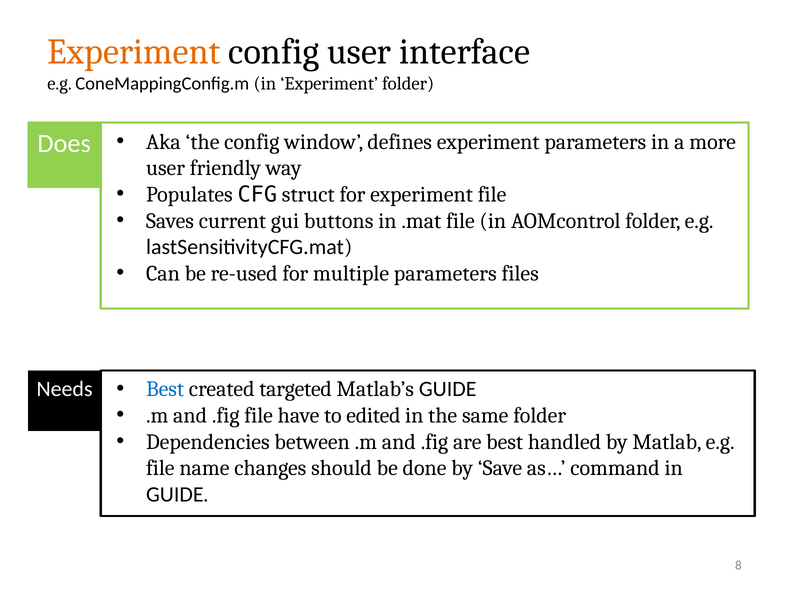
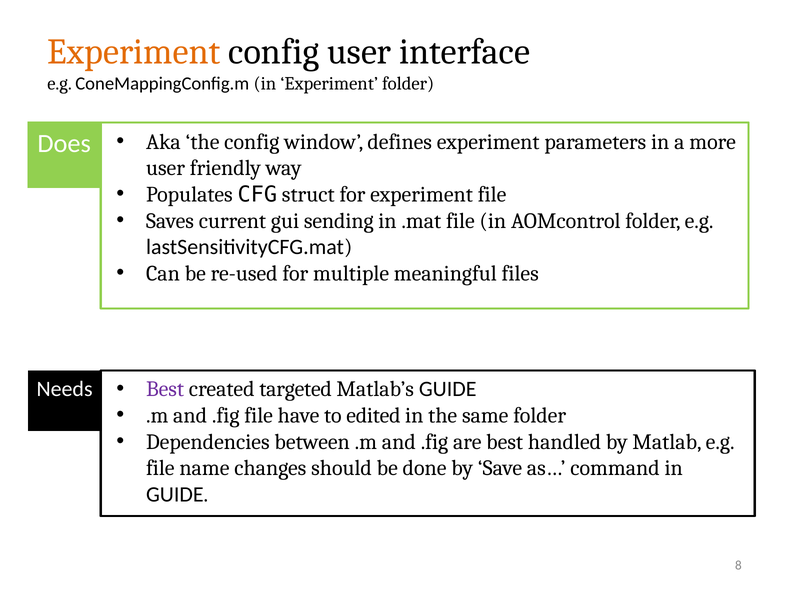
buttons: buttons -> sending (339, 221)
multiple parameters: parameters -> meaningful (445, 273)
Best colour: blue -> purple (165, 389)
